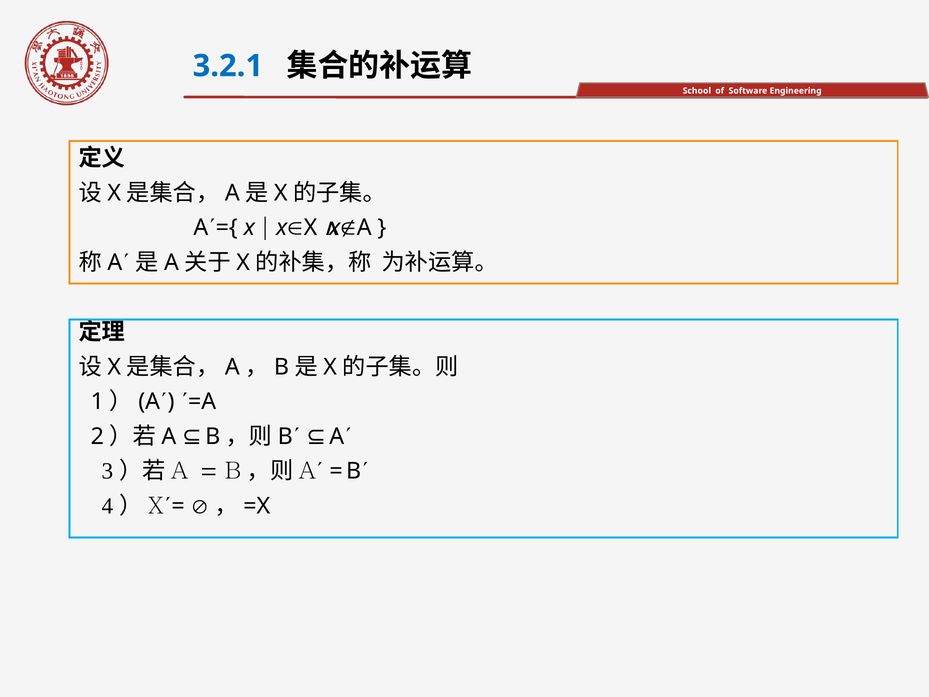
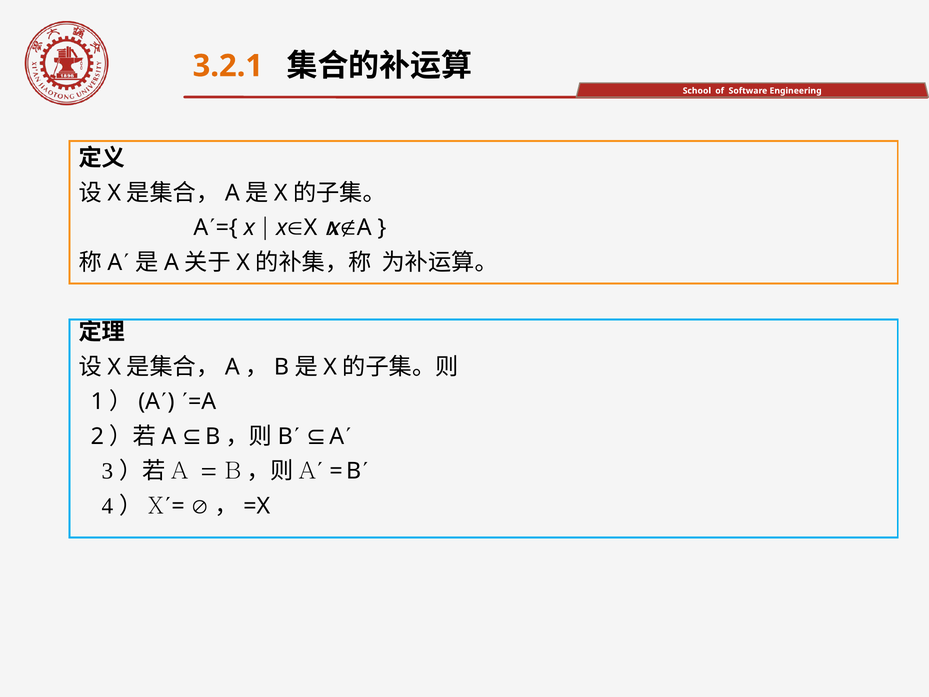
3.2.1 colour: blue -> orange (228, 66)
